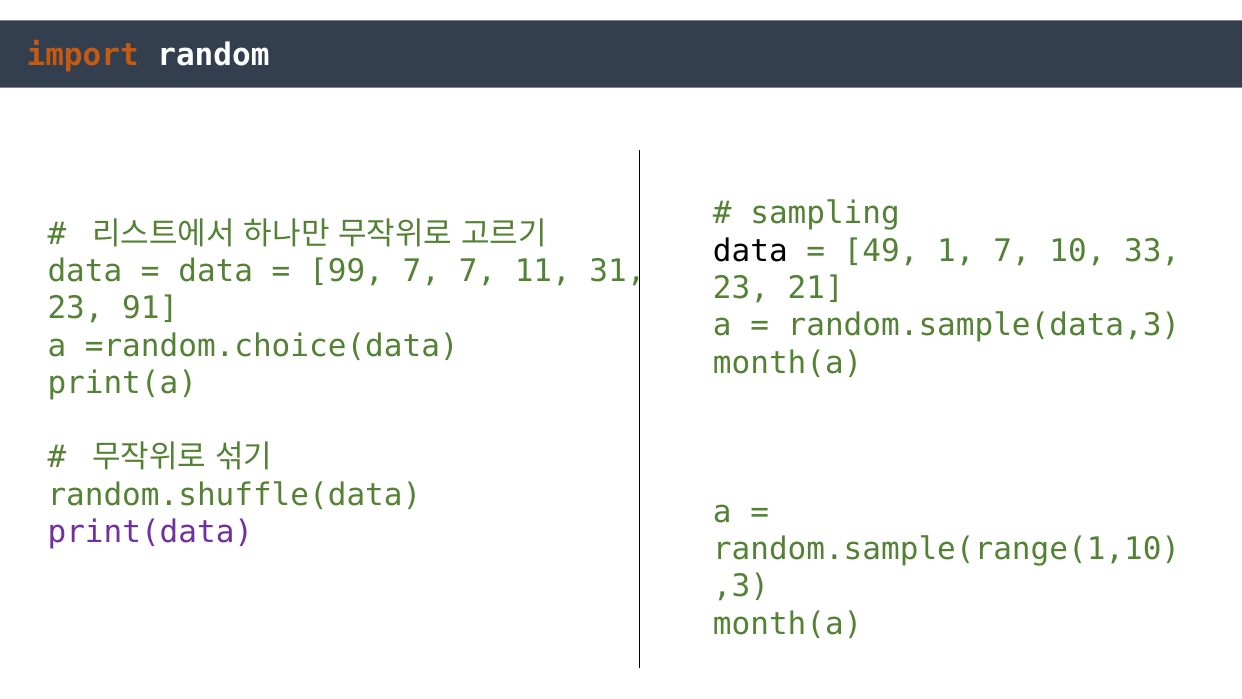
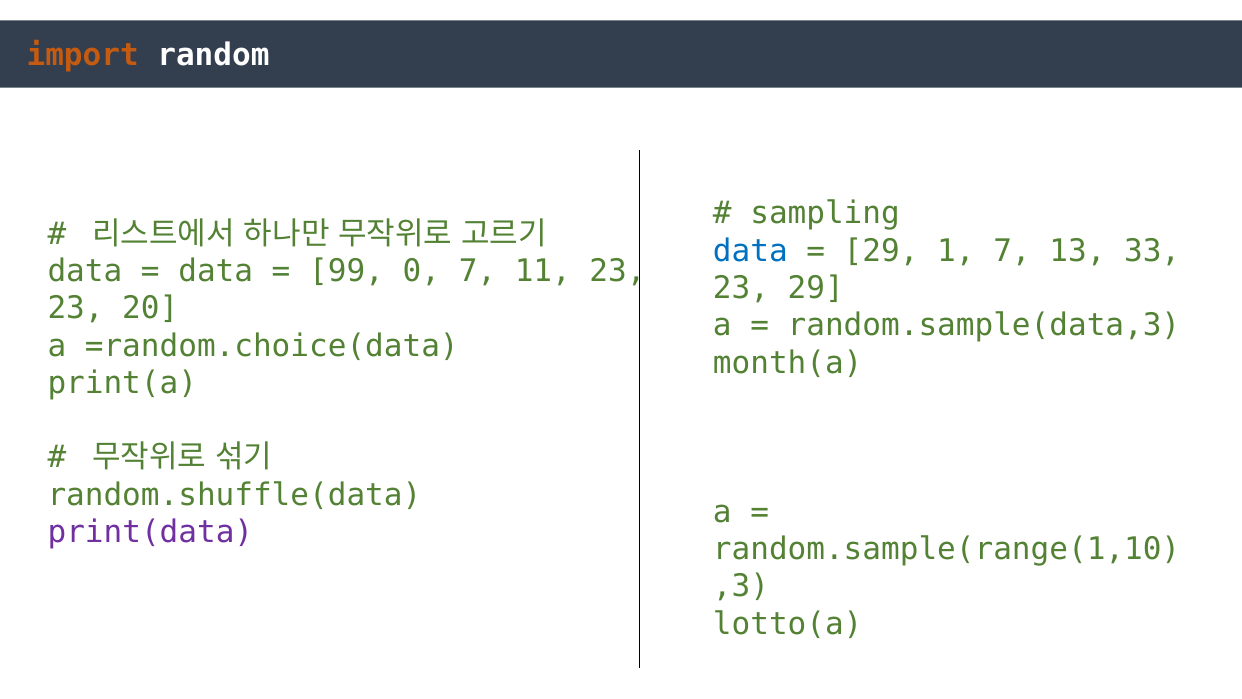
data colour: black -> blue (750, 251)
49: 49 -> 29 (881, 251)
10: 10 -> 13 (1077, 251)
99 7: 7 -> 0 (421, 271)
11 31: 31 -> 23 (618, 271)
23 21: 21 -> 29 (816, 288)
91: 91 -> 20 (150, 308)
month(a: month(a -> lotto(a (788, 623)
